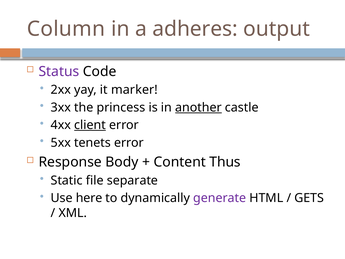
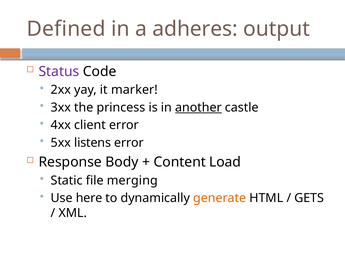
Column: Column -> Defined (66, 29)
client underline: present -> none (90, 125)
tenets: tenets -> listens (93, 143)
Thus: Thus -> Load (225, 162)
separate: separate -> merging (132, 180)
generate colour: purple -> orange (220, 198)
